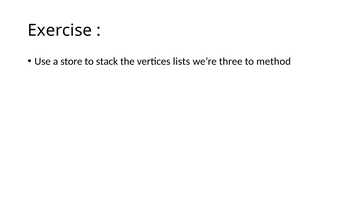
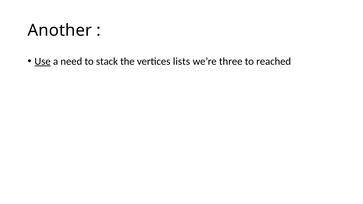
Exercise: Exercise -> Another (60, 30)
Use underline: none -> present (43, 61)
store: store -> need (71, 61)
method: method -> reached (274, 61)
